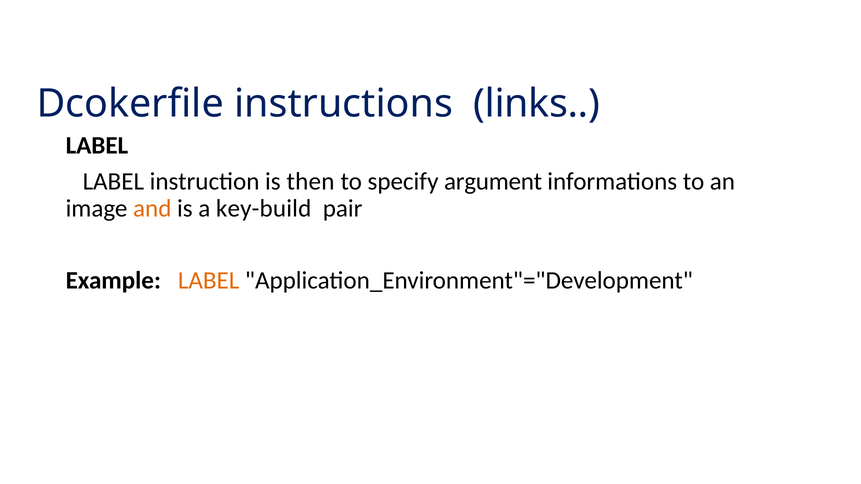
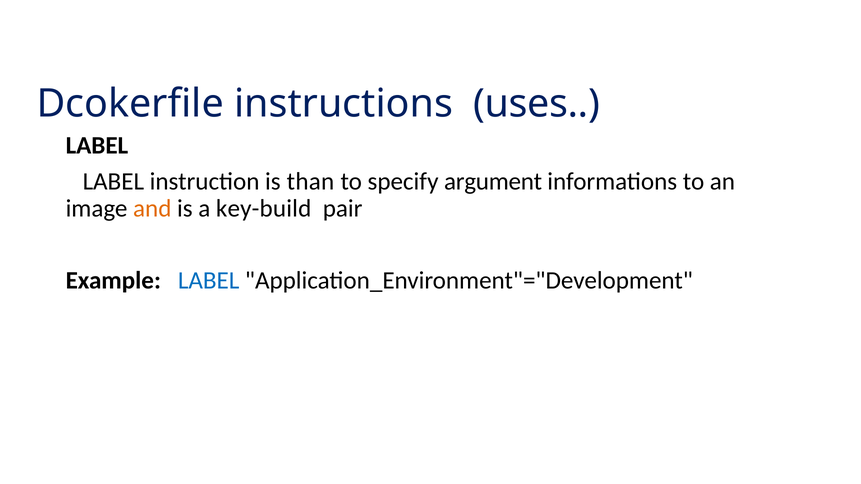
links: links -> uses (537, 104)
then: then -> than (311, 182)
LABEL colour: orange -> blue (209, 281)
